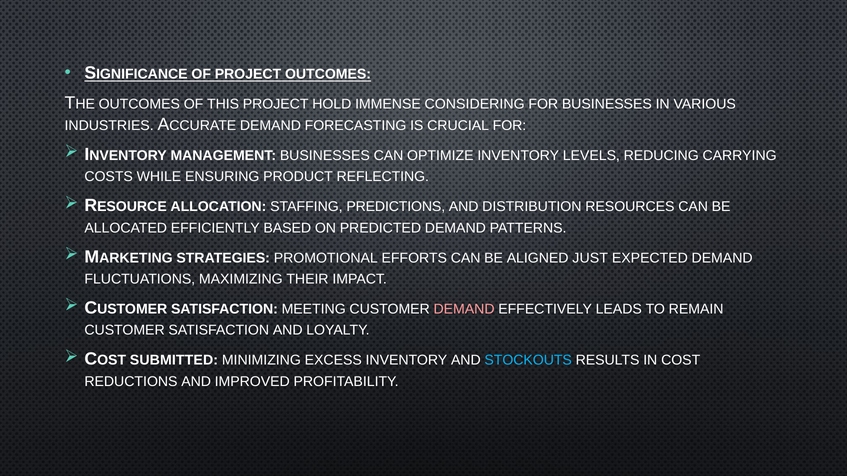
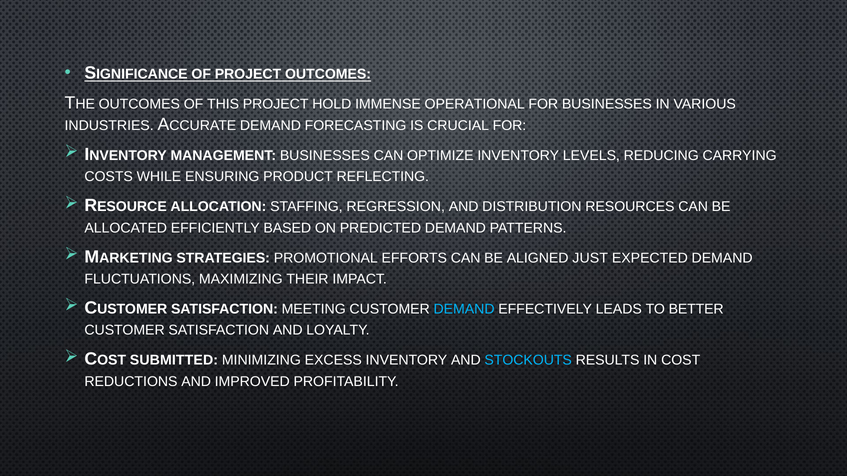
CONSIDERING: CONSIDERING -> OPERATIONAL (475, 104)
PREDICTIONS: PREDICTIONS -> REGRESSION (396, 207)
DEMAND colour: pink -> light blue (464, 309)
REMAIN: REMAIN -> BETTER (696, 309)
